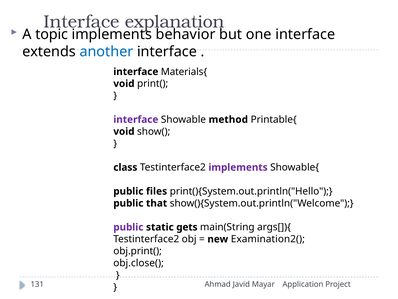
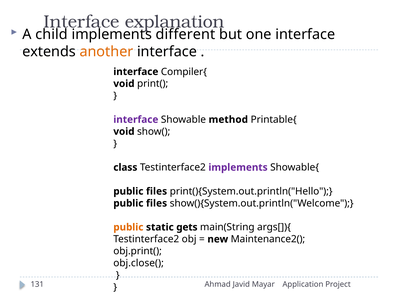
topic: topic -> child (52, 34)
behavior: behavior -> different (186, 34)
another colour: blue -> orange (106, 52)
Materials{: Materials{ -> Compiler{ (184, 72)
that: that -> files (157, 203)
public colour: purple -> orange (128, 227)
Examination2(: Examination2( -> Maintenance2( (268, 239)
